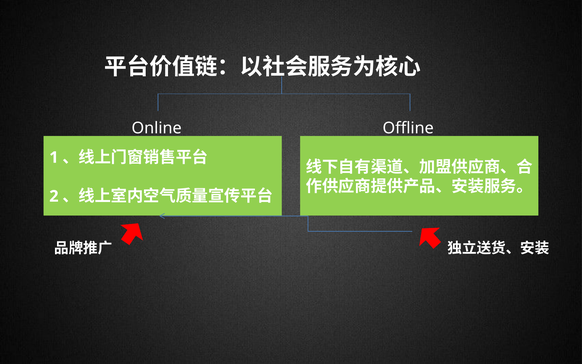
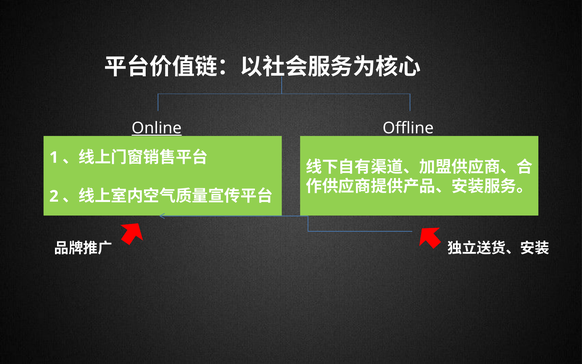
Online underline: none -> present (157, 128)
